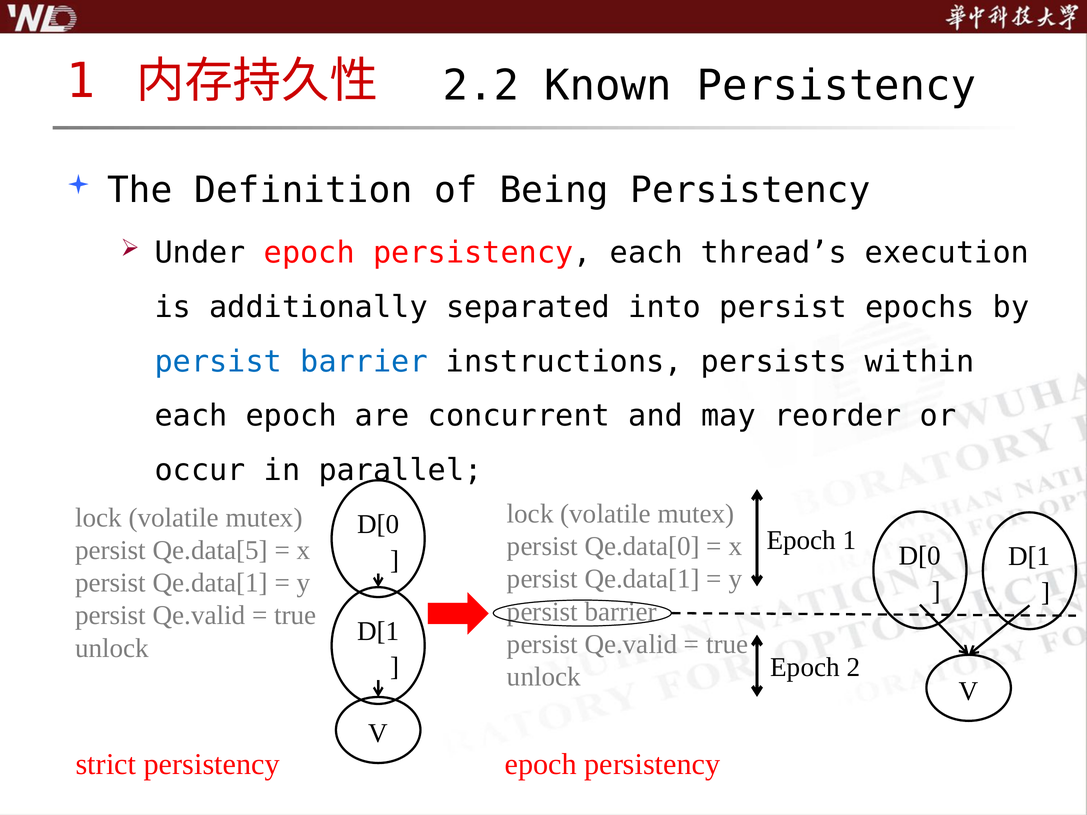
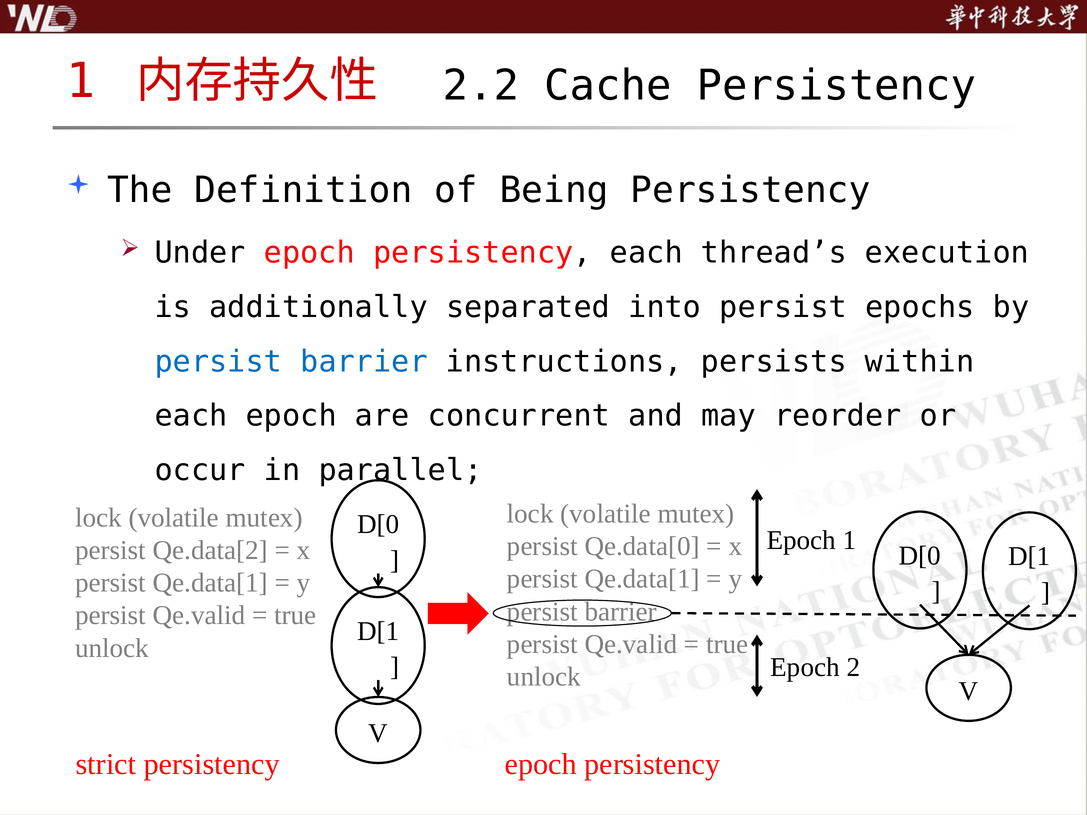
Known: Known -> Cache (608, 86)
Qe.data[5: Qe.data[5 -> Qe.data[2 (210, 550)
